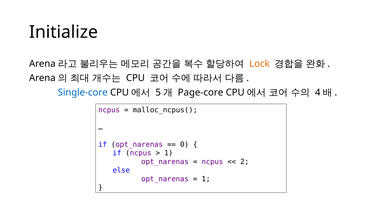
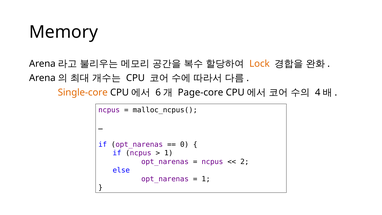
Initialize: Initialize -> Memory (64, 32)
Single-core colour: blue -> orange (83, 92)
5: 5 -> 6 (158, 92)
